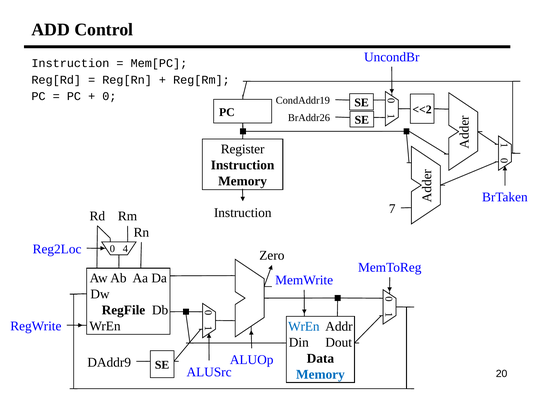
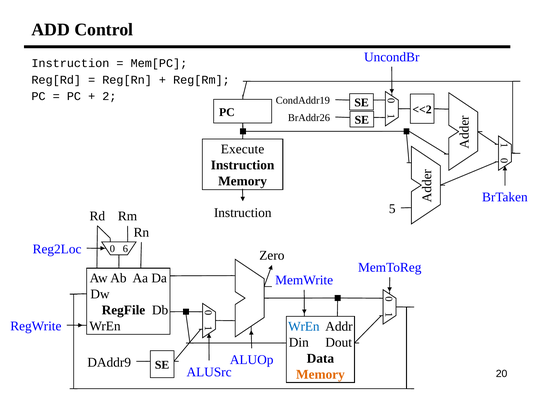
0: 0 -> 2 (109, 96)
Register: Register -> Execute (243, 149)
7: 7 -> 5 (392, 209)
4: 4 -> 6 (125, 249)
Memory colour: blue -> orange (320, 374)
